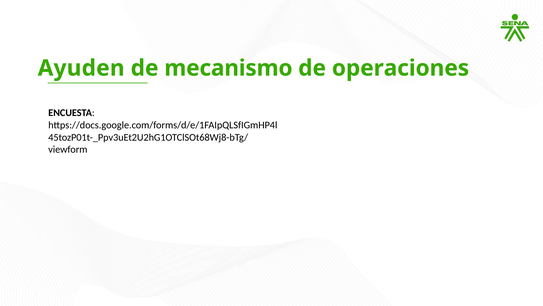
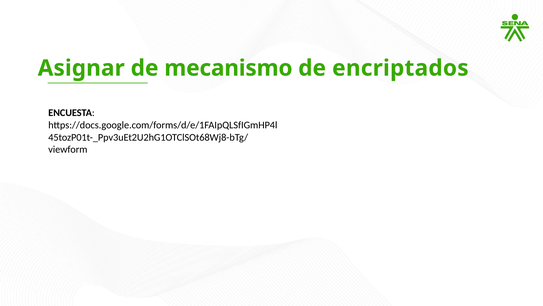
Ayuden: Ayuden -> Asignar (81, 68)
operaciones: operaciones -> encriptados (400, 68)
